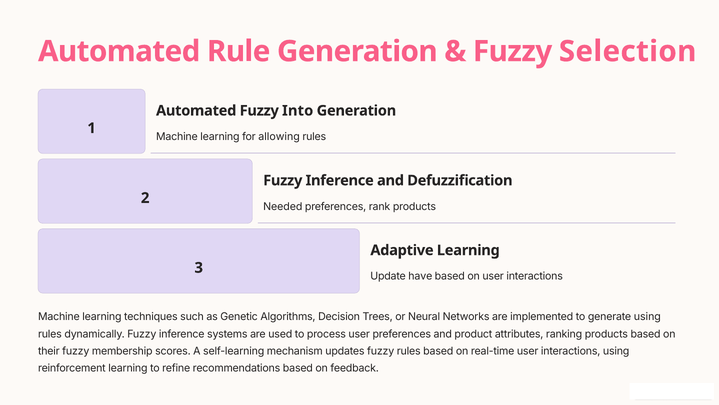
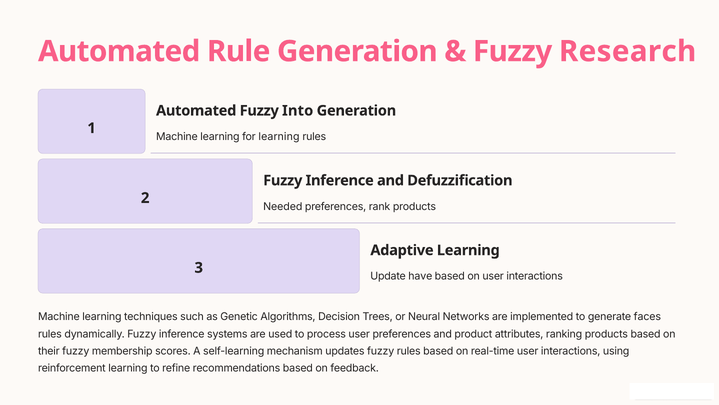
Selection: Selection -> Research (628, 51)
for allowing: allowing -> learning (279, 137)
generate using: using -> faces (647, 316)
